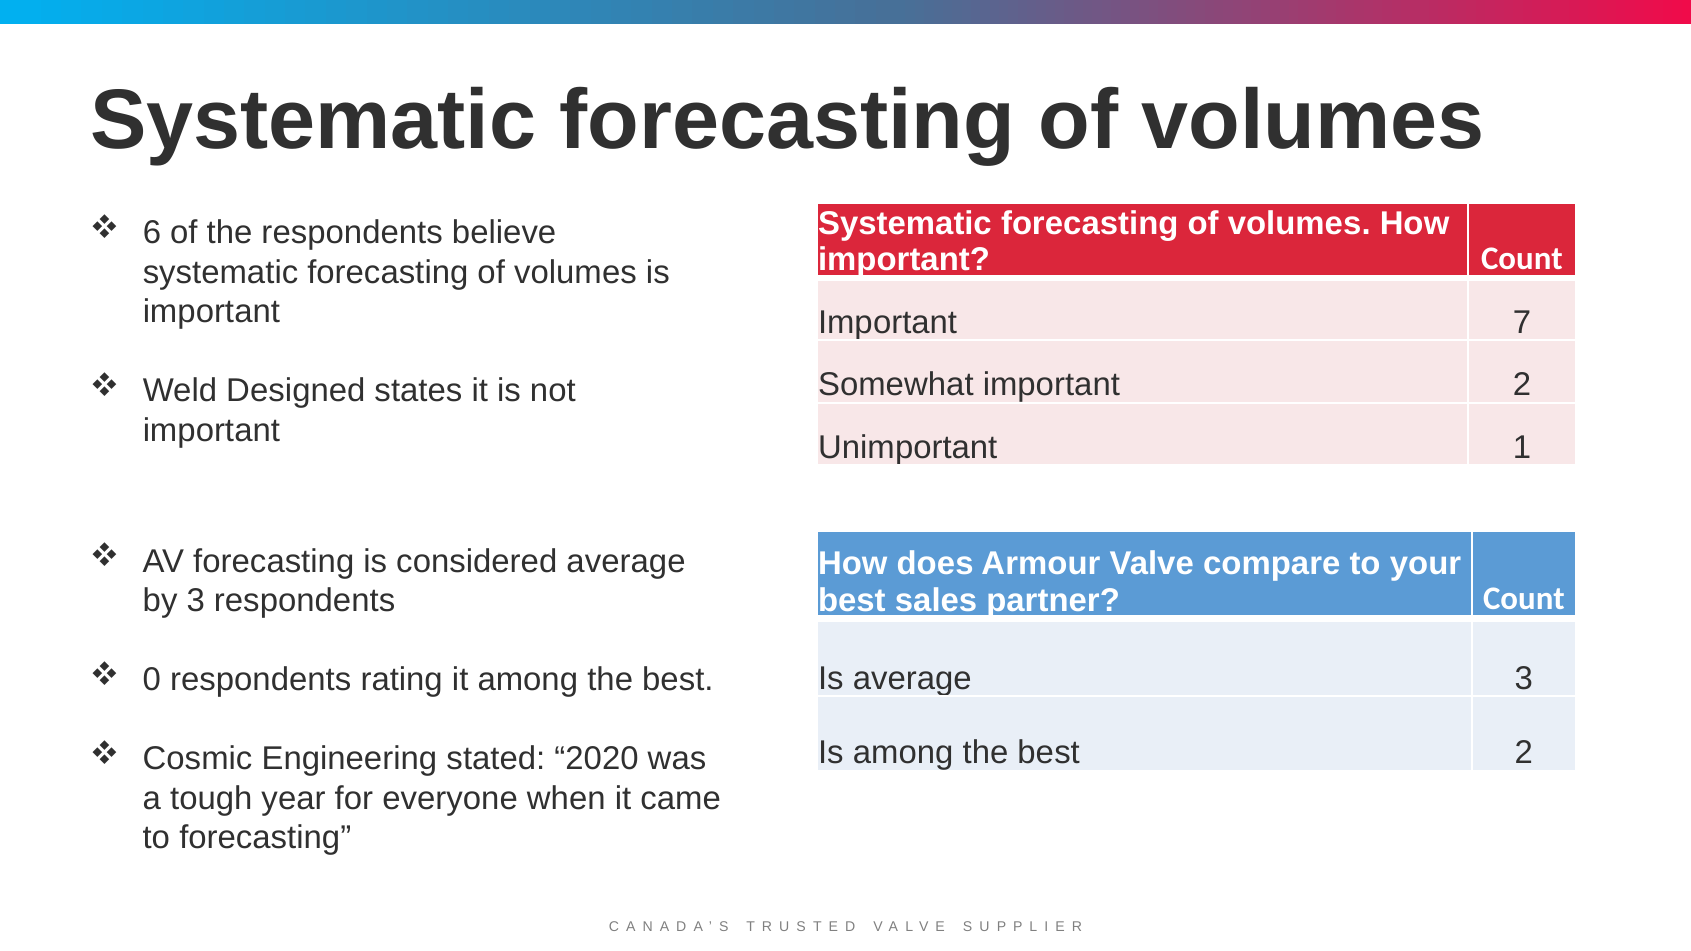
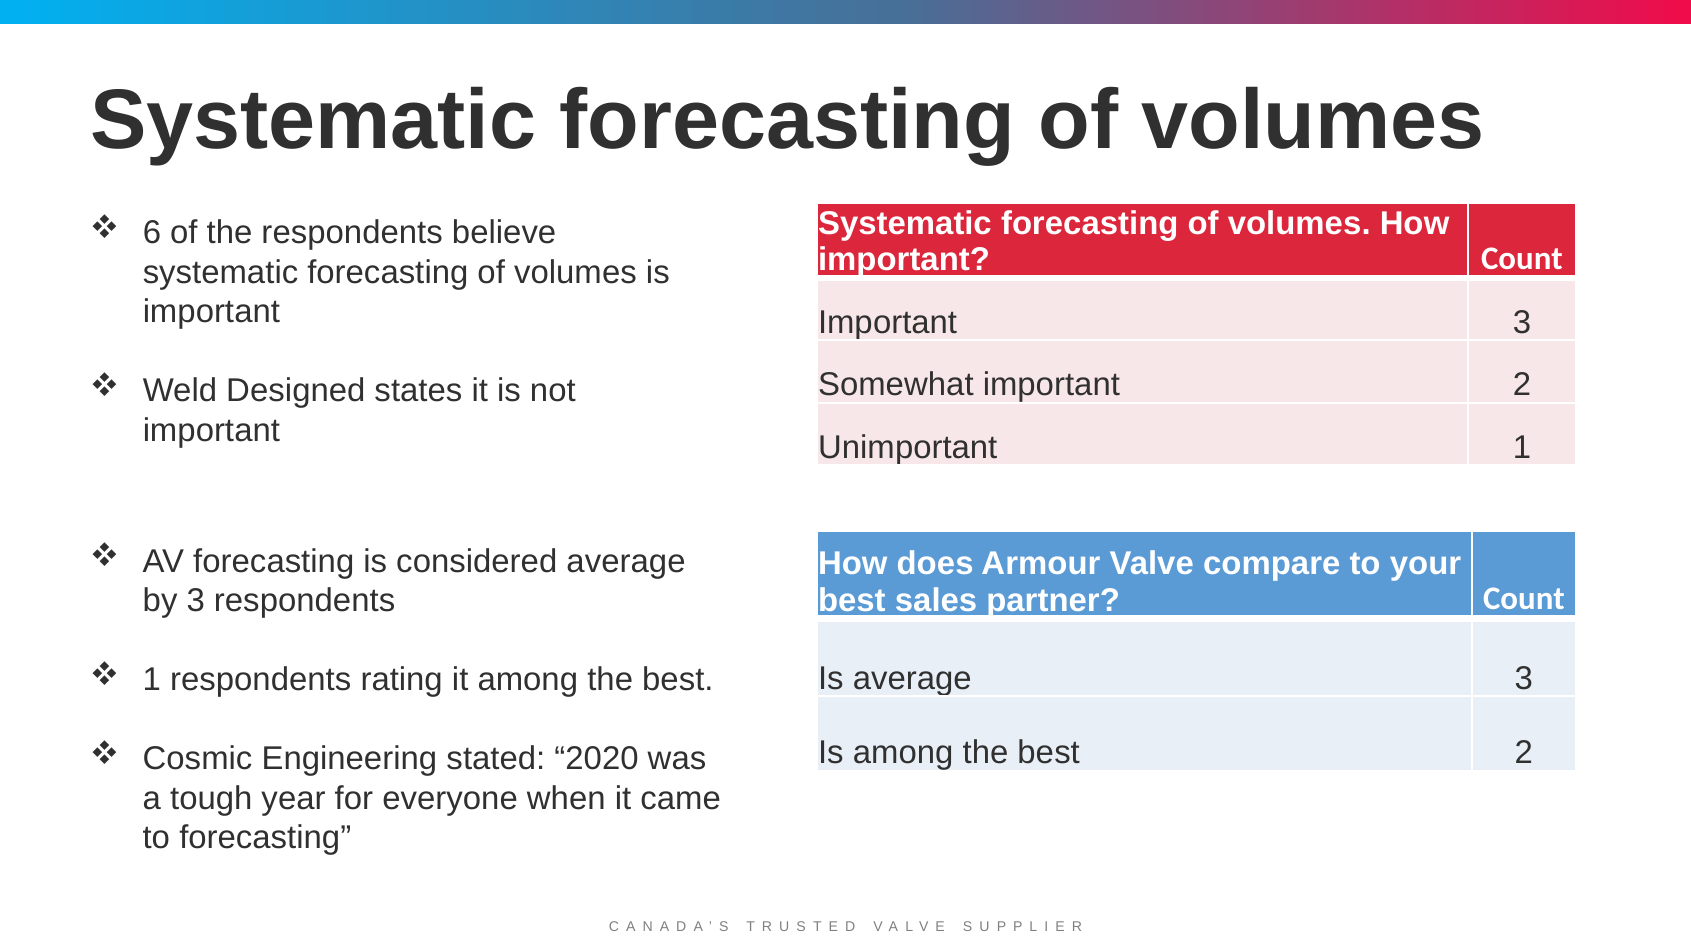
Important 7: 7 -> 3 (1522, 323)
0: 0 -> 1 (152, 680)
